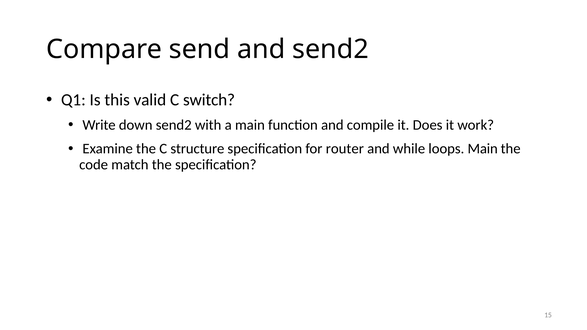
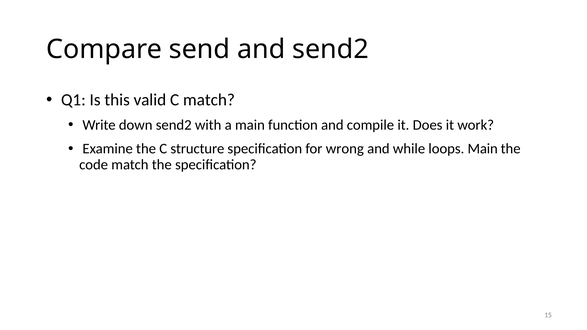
C switch: switch -> match (209, 100)
router: router -> wrong (345, 149)
